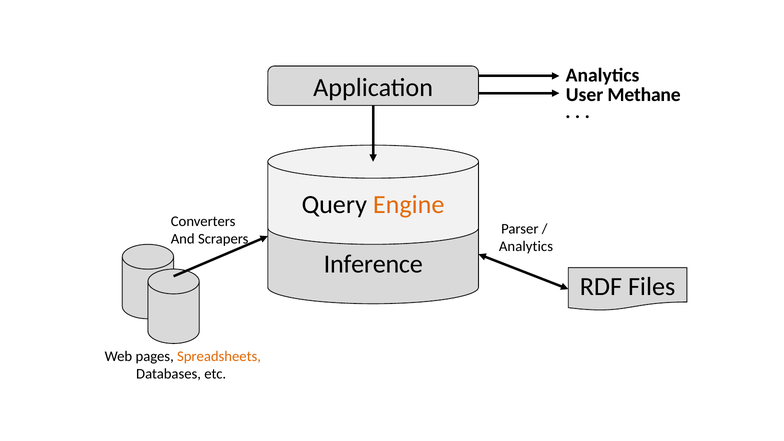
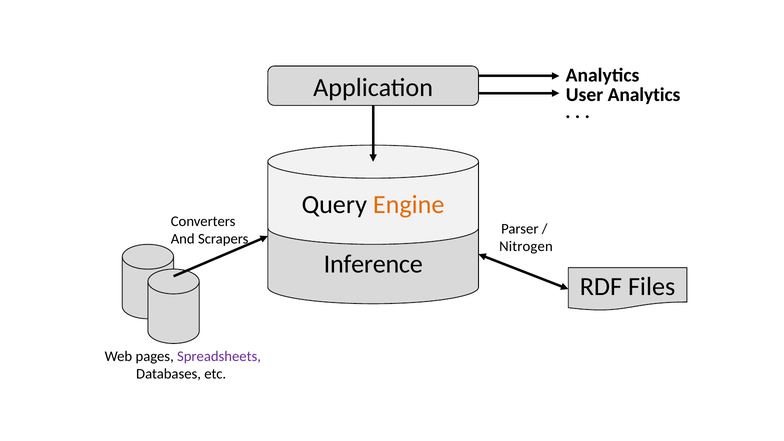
User Methane: Methane -> Analytics (644, 95)
Analytics: Analytics -> Nitrogen (526, 247)
Spreadsheets colour: orange -> purple (219, 356)
